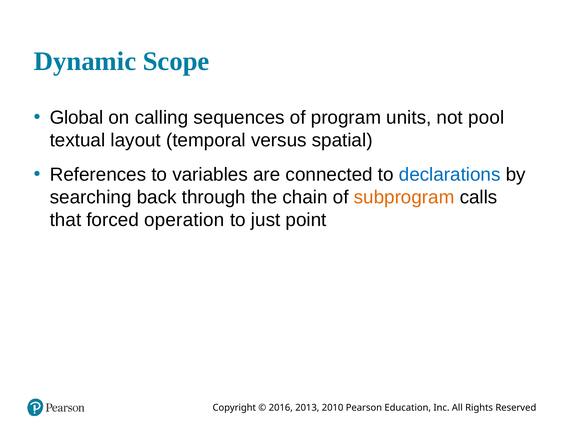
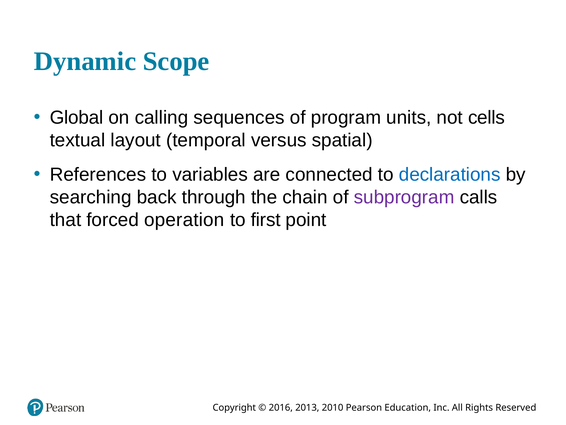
pool: pool -> cells (487, 117)
subprogram colour: orange -> purple (404, 197)
just: just -> first (266, 220)
